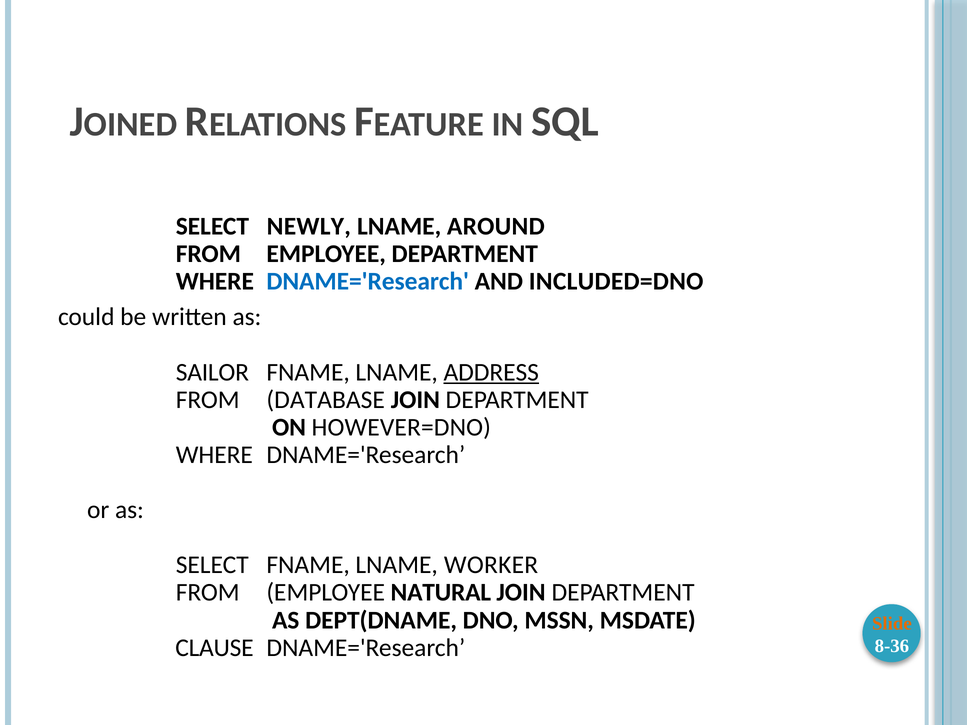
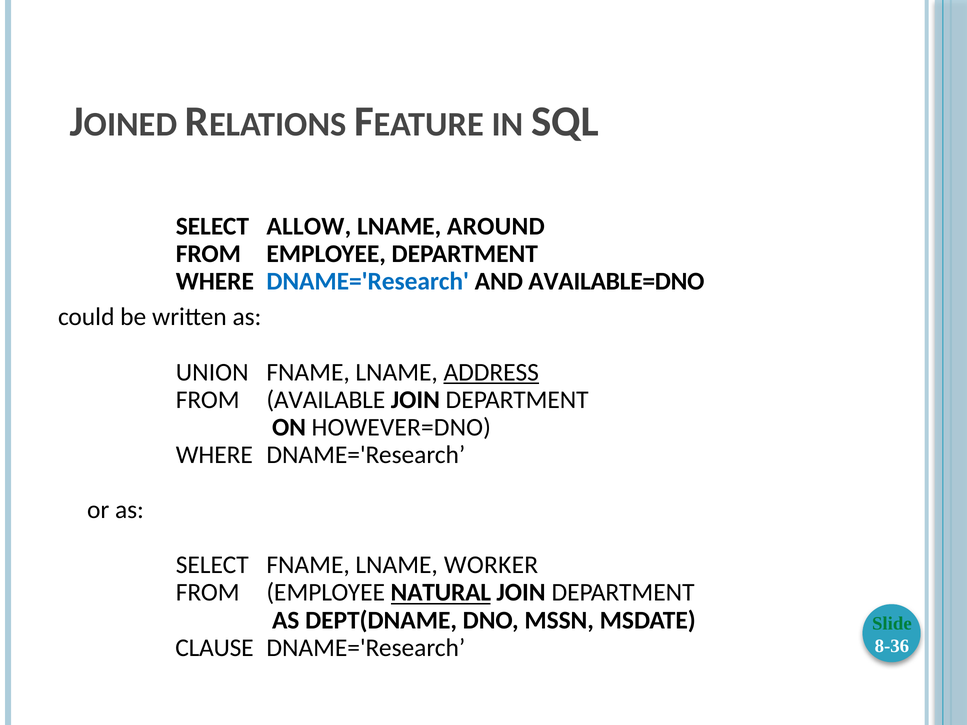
NEWLY: NEWLY -> ALLOW (309, 226)
INCLUDED=DNO: INCLUDED=DNO -> AVAILABLE=DNO (616, 281)
SAILOR: SAILOR -> UNION (212, 372)
DATABASE: DATABASE -> AVAILABLE (326, 400)
NATURAL underline: none -> present (441, 593)
Slide colour: orange -> green (892, 624)
